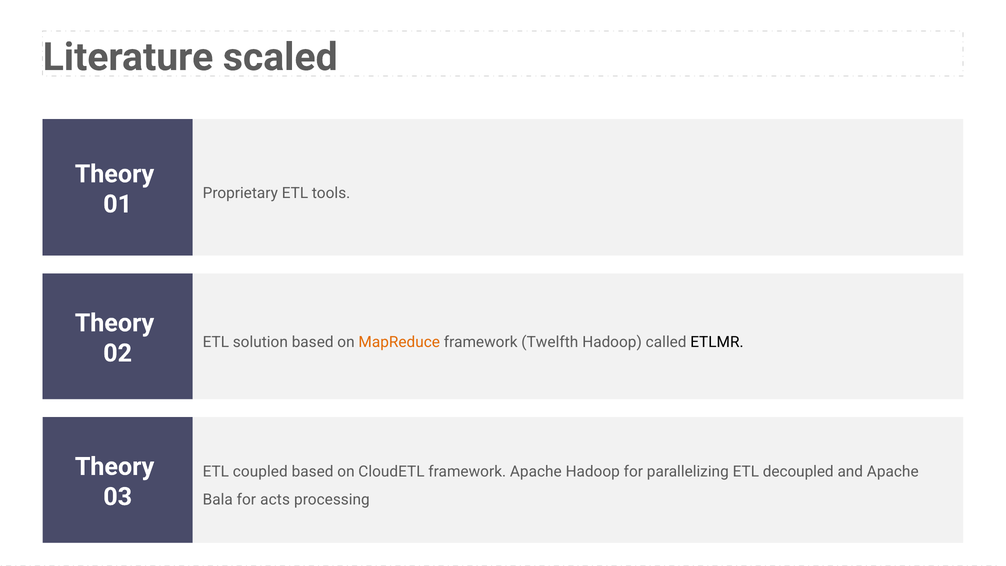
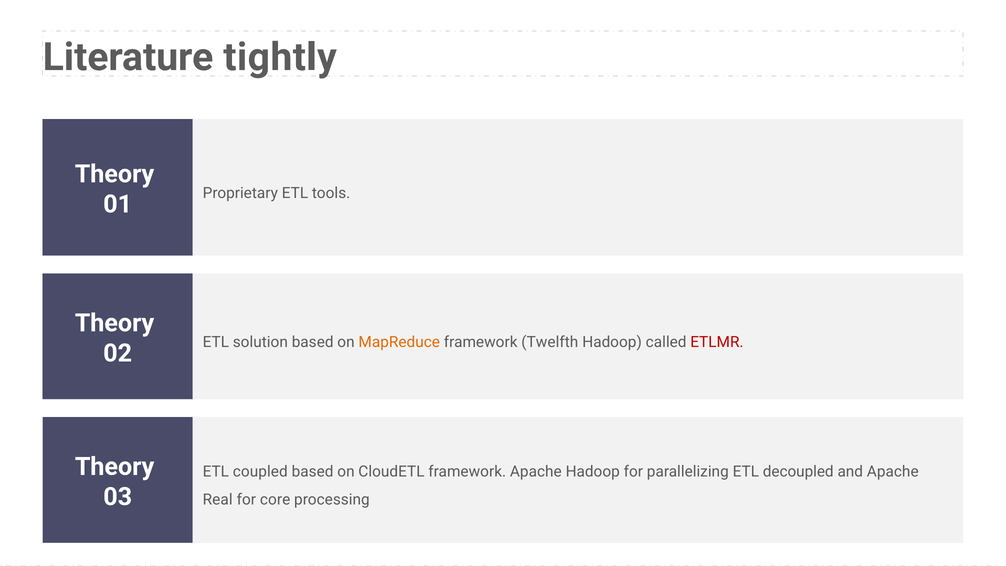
scaled: scaled -> tightly (280, 57)
ETLMR colour: black -> red (717, 342)
Bala: Bala -> Real (218, 499)
acts: acts -> core (275, 499)
